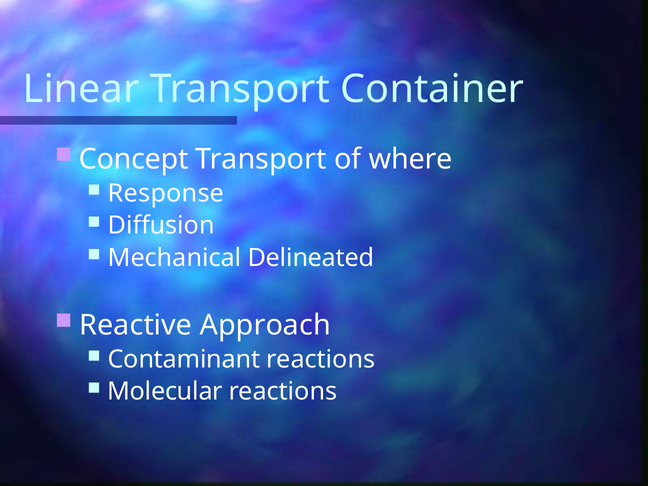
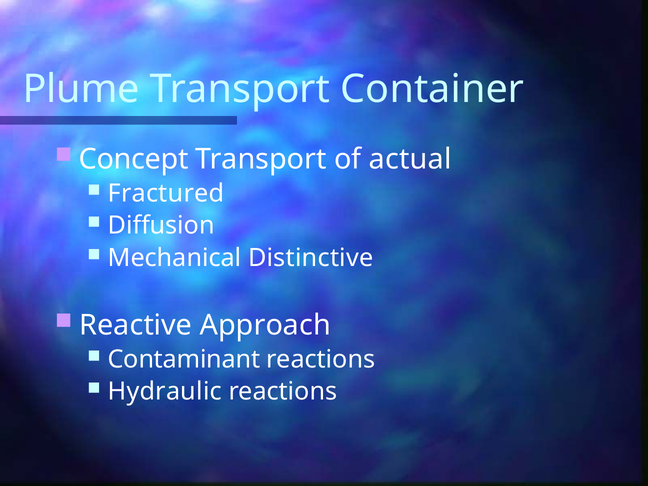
Linear: Linear -> Plume (81, 89)
where: where -> actual (410, 159)
Response: Response -> Fractured (166, 193)
Delineated: Delineated -> Distinctive (311, 258)
Molecular: Molecular -> Hydraulic (165, 392)
